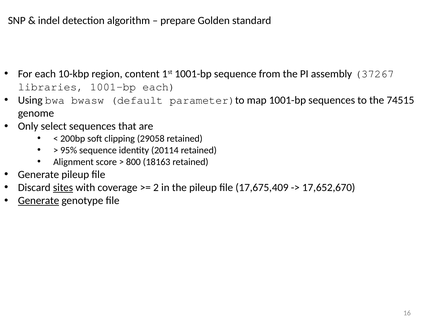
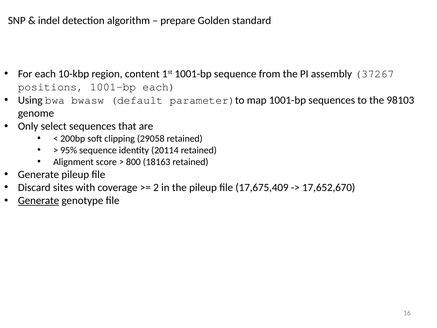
libraries: libraries -> positions (51, 87)
74515: 74515 -> 98103 (400, 100)
sites underline: present -> none (63, 187)
